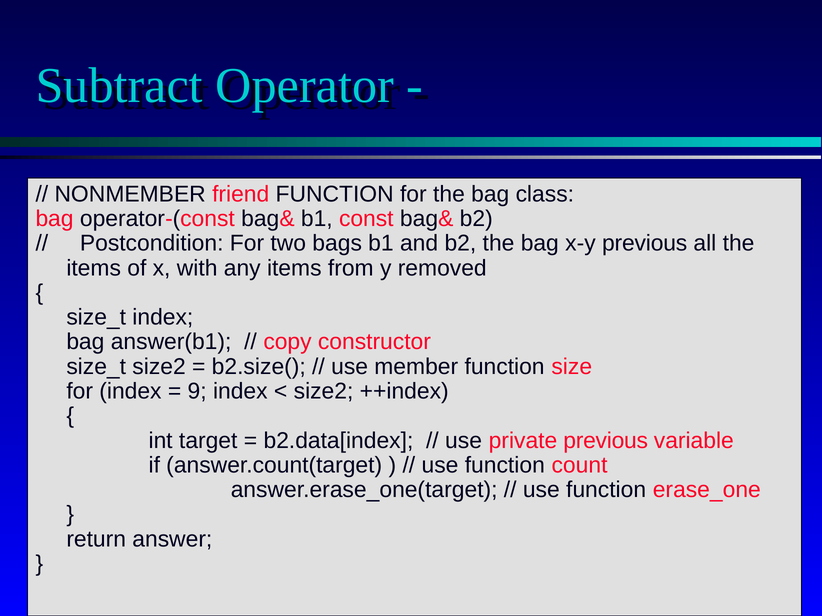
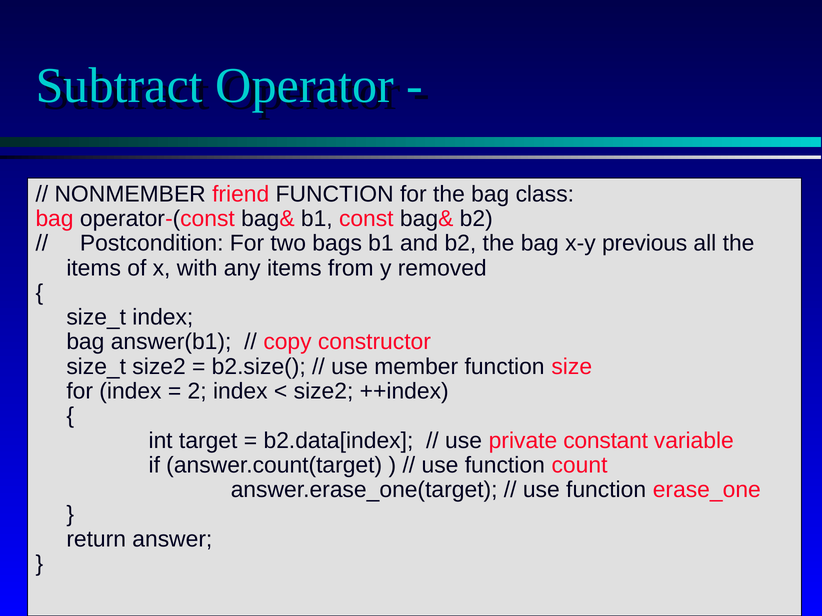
9: 9 -> 2 (197, 392)
private previous: previous -> constant (606, 441)
